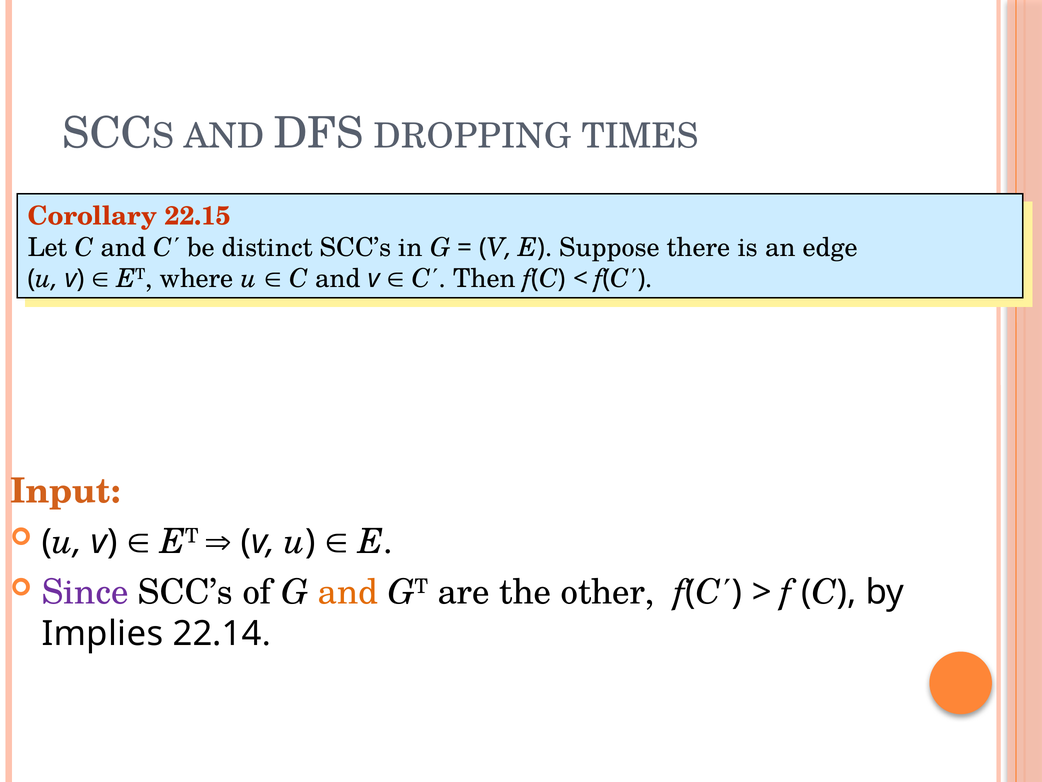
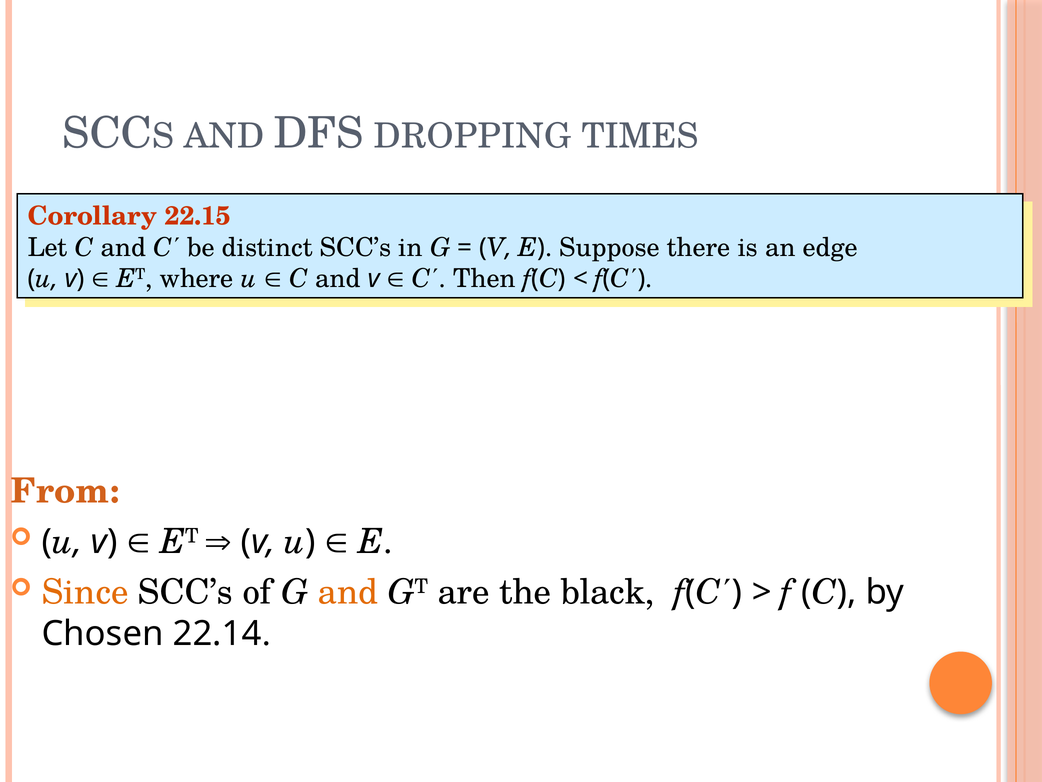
Input: Input -> From (65, 491)
Since colour: purple -> orange (85, 592)
other: other -> black (608, 592)
Implies: Implies -> Chosen (103, 634)
